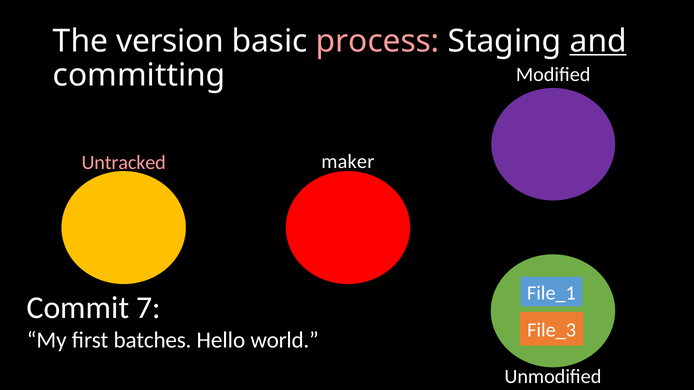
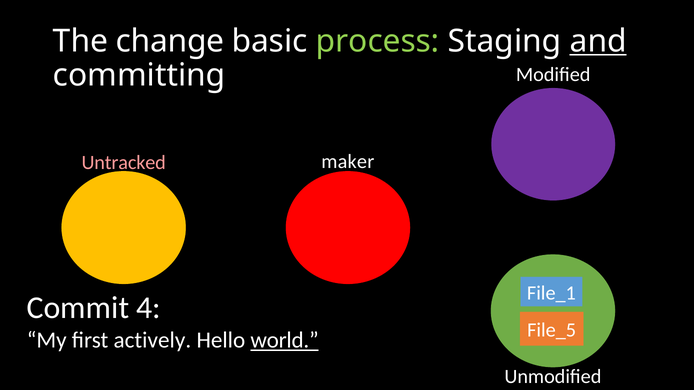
version: version -> change (170, 41)
process colour: pink -> light green (378, 41)
7: 7 -> 4 (149, 308)
File_3: File_3 -> File_5 (552, 330)
batches: batches -> actively (152, 341)
world underline: none -> present (285, 341)
